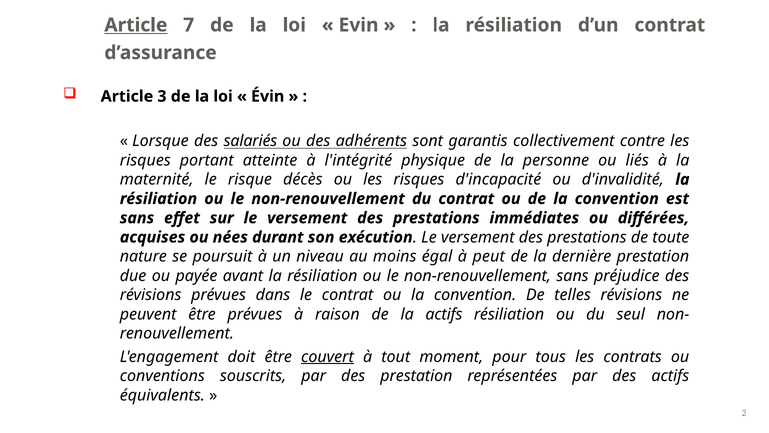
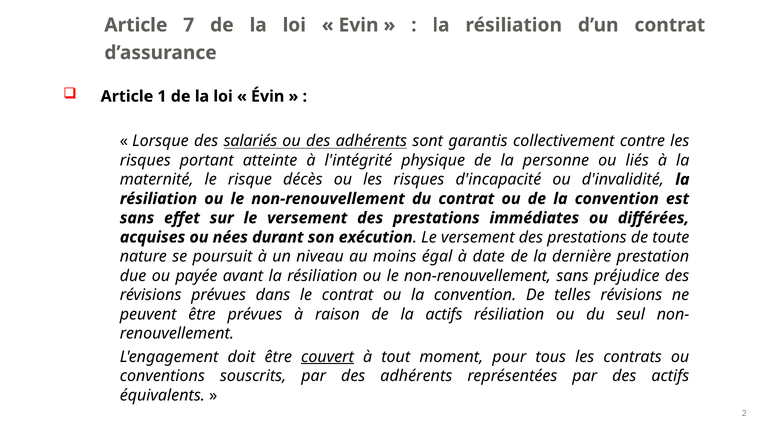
Article underline: present -> none (136, 25)
3: 3 -> 1 (162, 96)
peut: peut -> date (489, 256)
par des prestation: prestation -> adhérents (416, 376)
